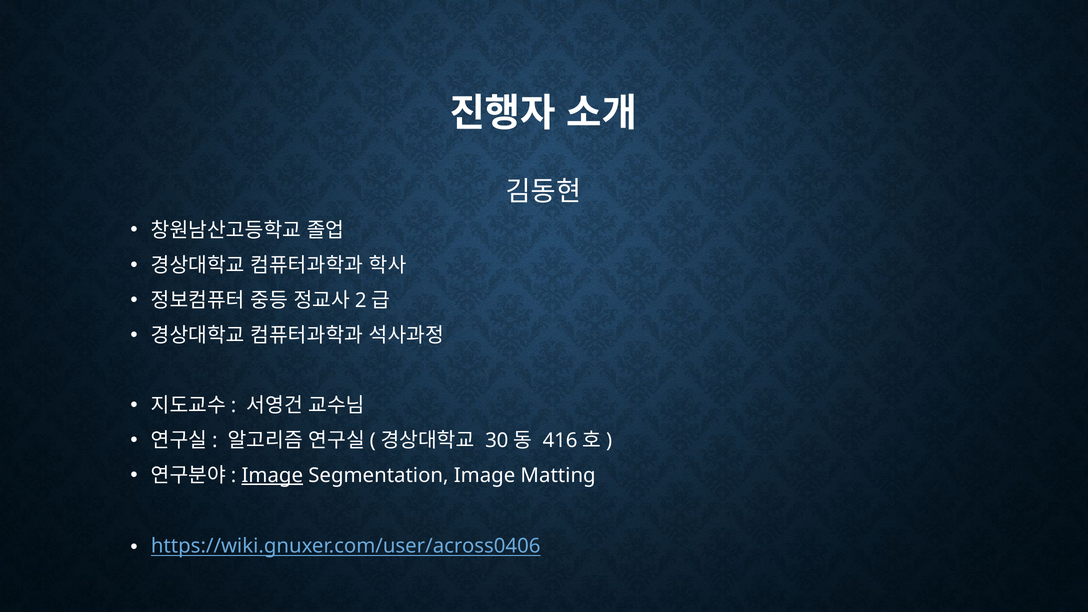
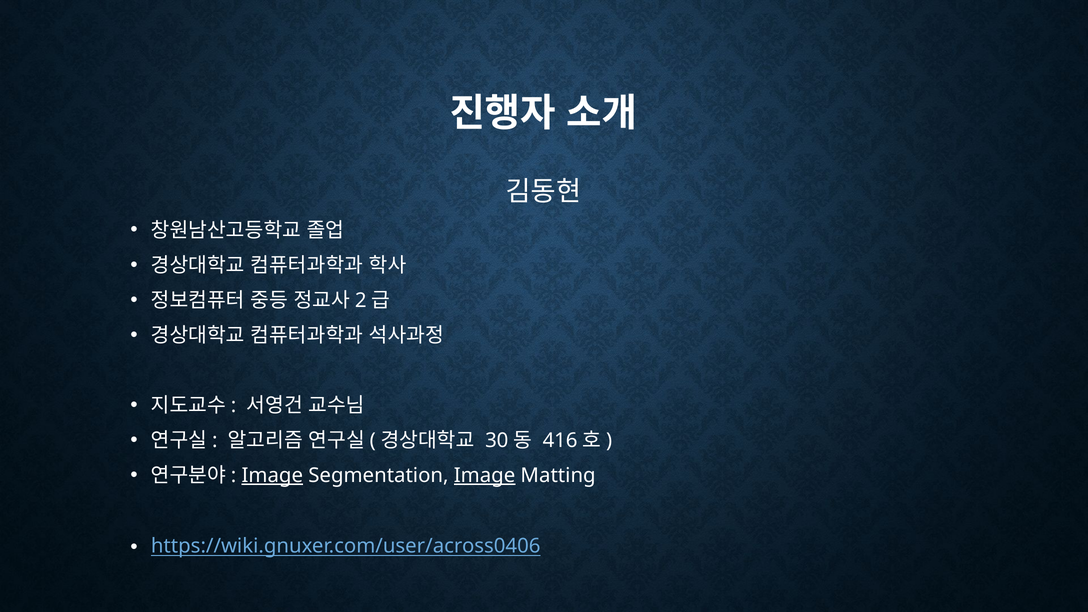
Image underline: none -> present (485, 475)
